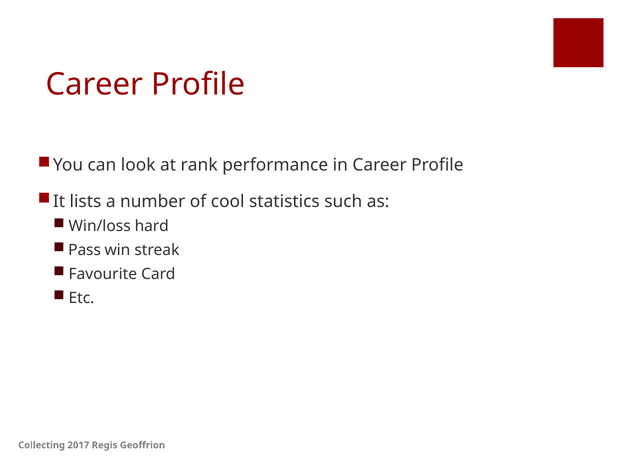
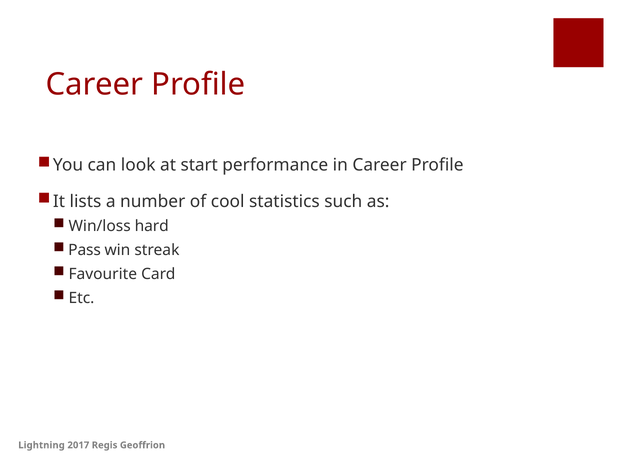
rank: rank -> start (199, 165)
Collecting: Collecting -> Lightning (41, 445)
